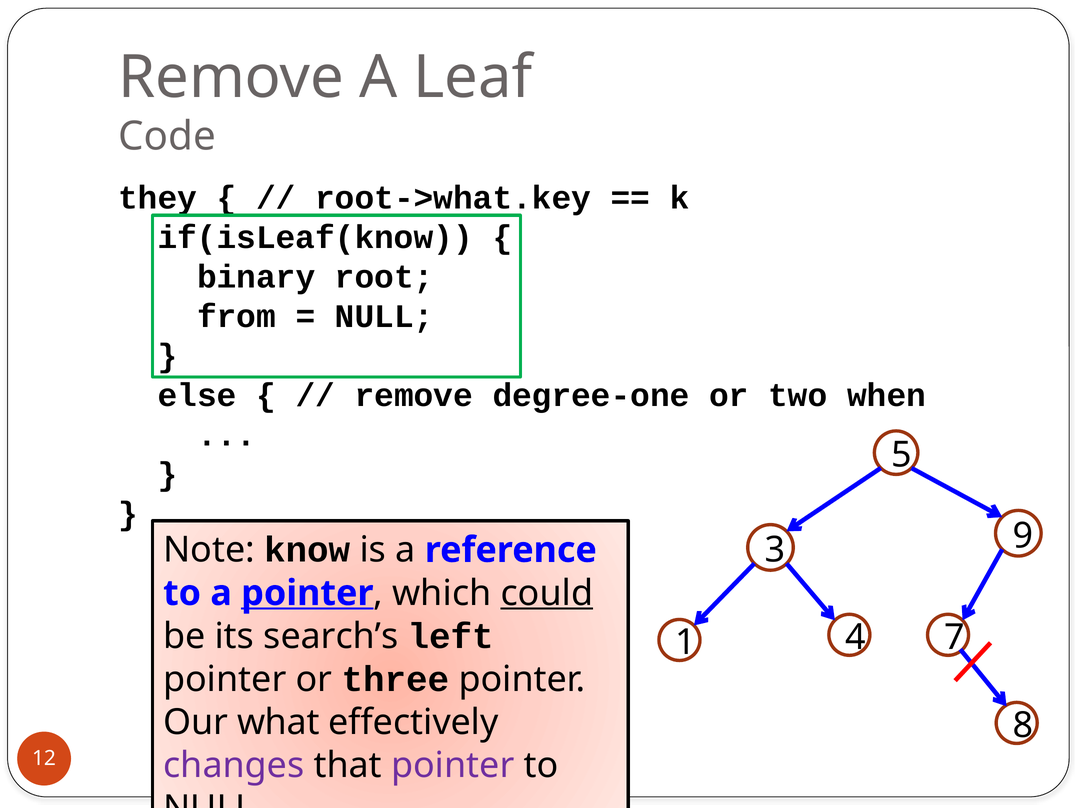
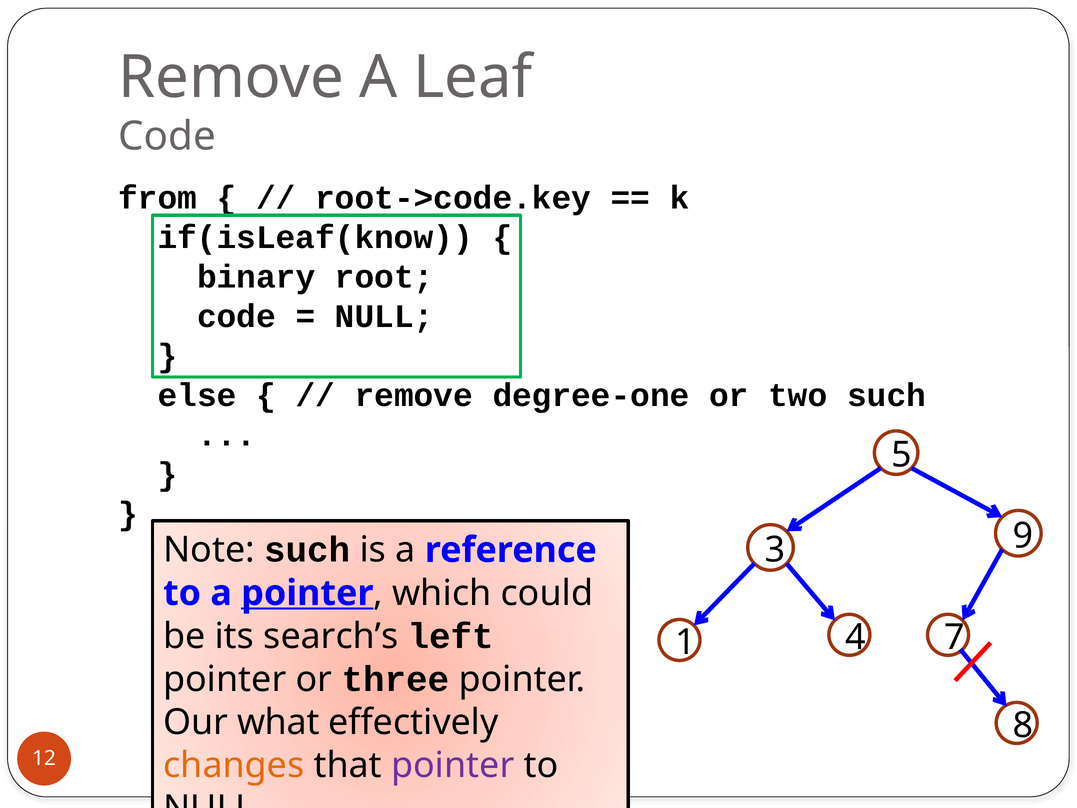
they: they -> from (158, 198)
root->what.key: root->what.key -> root->code.key (453, 198)
from: from -> code (236, 316)
two when: when -> such (887, 395)
Note know: know -> such (307, 550)
could underline: present -> none (547, 593)
changes colour: purple -> orange (234, 765)
